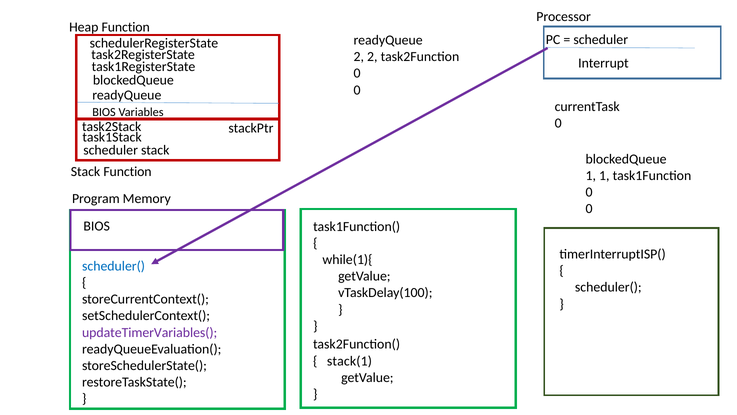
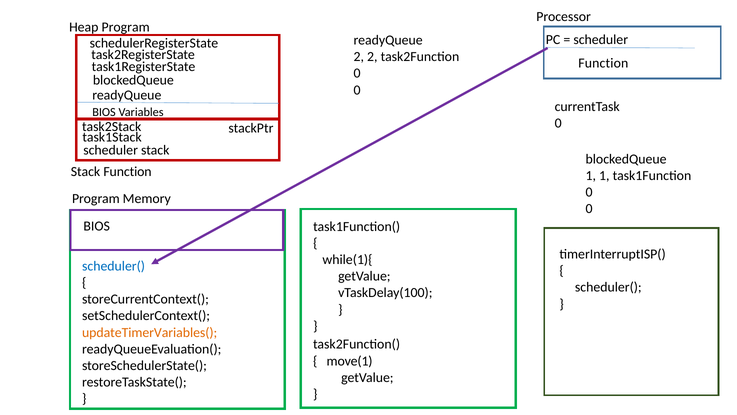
Heap Function: Function -> Program (126, 27)
Interrupt: Interrupt -> Function (603, 63)
updateTimerVariables( colour: purple -> orange (150, 332)
stack(1: stack(1 -> move(1 (350, 361)
